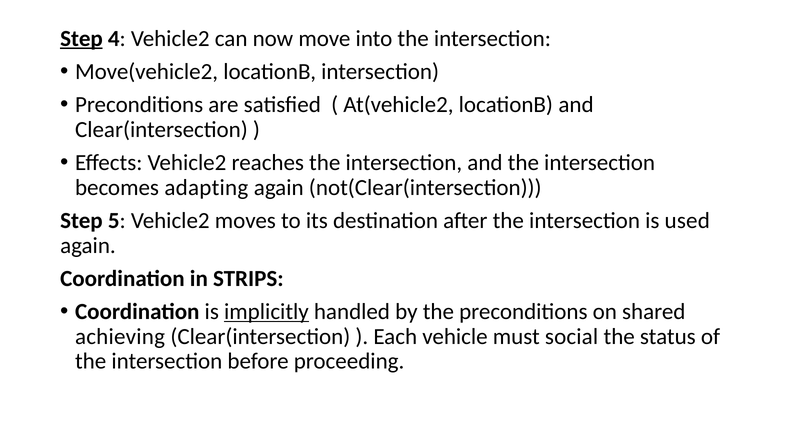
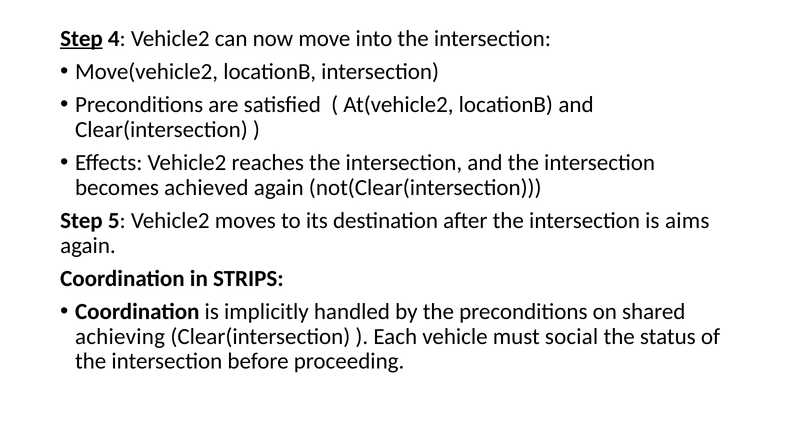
adapting: adapting -> achieved (206, 188)
used: used -> aims (687, 221)
implicitly underline: present -> none (266, 312)
